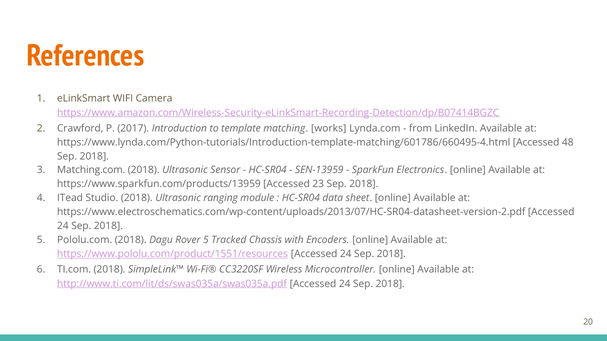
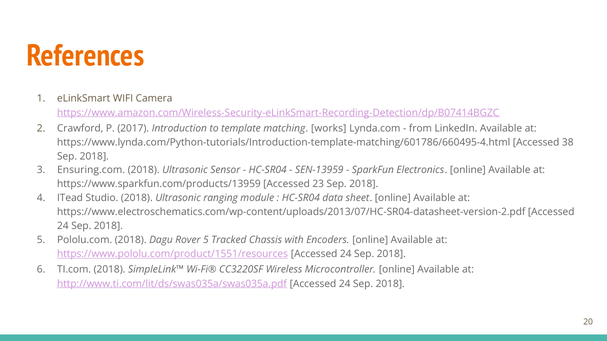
48: 48 -> 38 (568, 142)
Matching.com: Matching.com -> Ensuring.com (91, 170)
